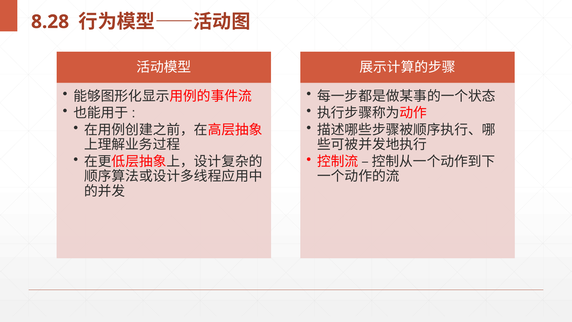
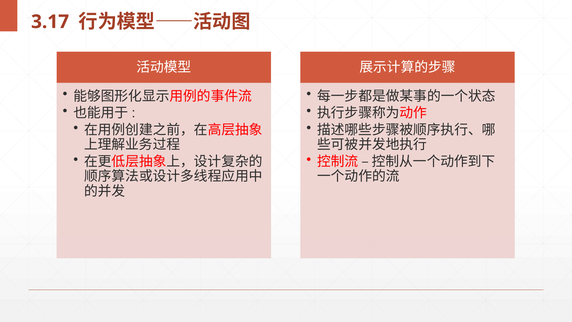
8.28: 8.28 -> 3.17 (50, 22)
